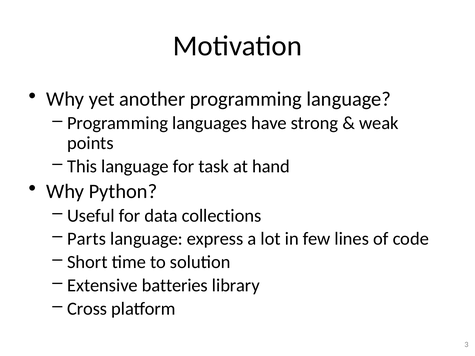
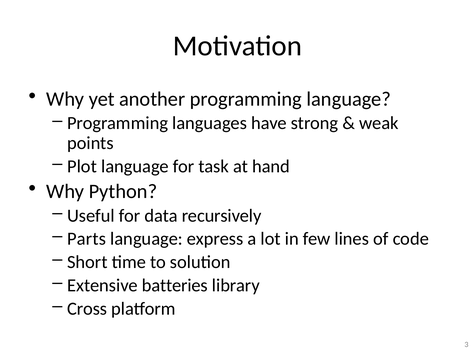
This: This -> Plot (82, 167)
collections: collections -> recursively (222, 216)
